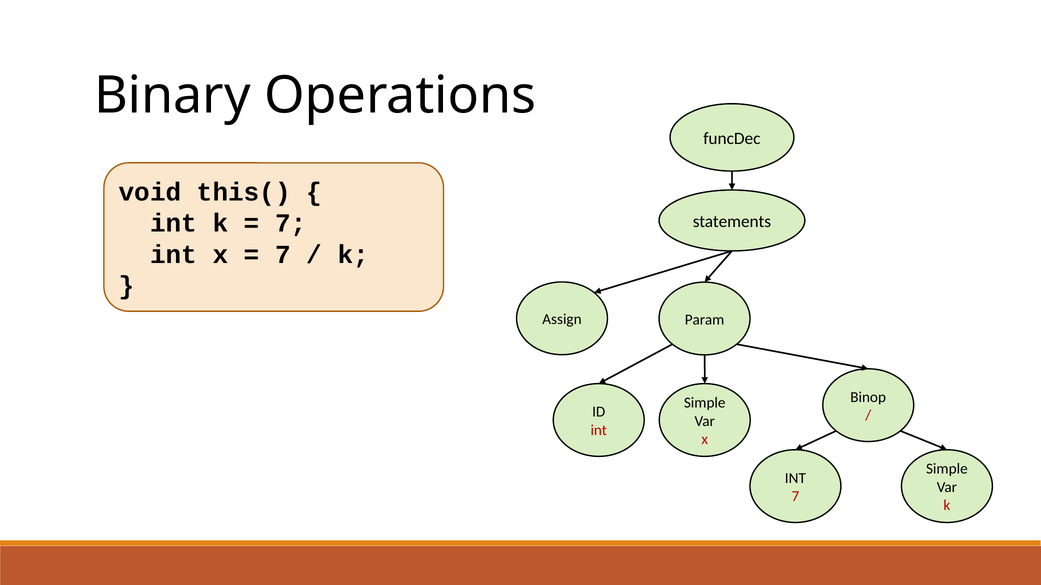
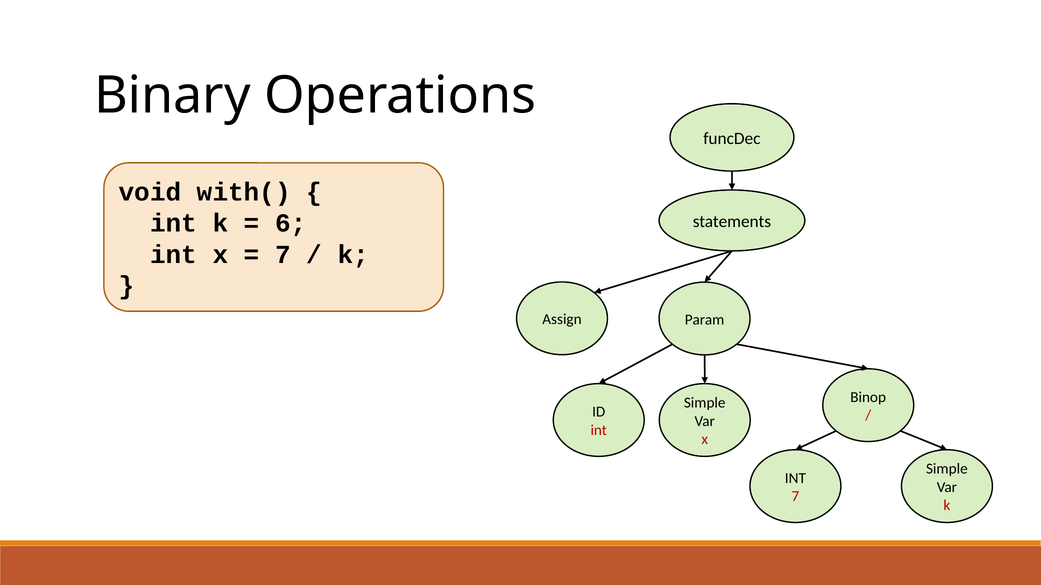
this(: this( -> with( (244, 192)
7: 7 -> 6 (291, 223)
